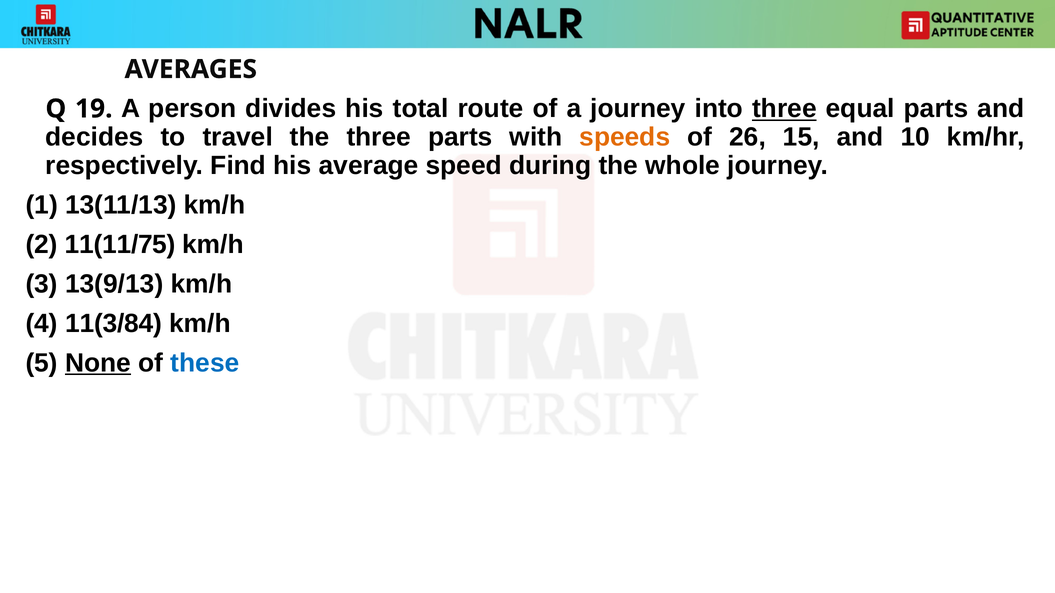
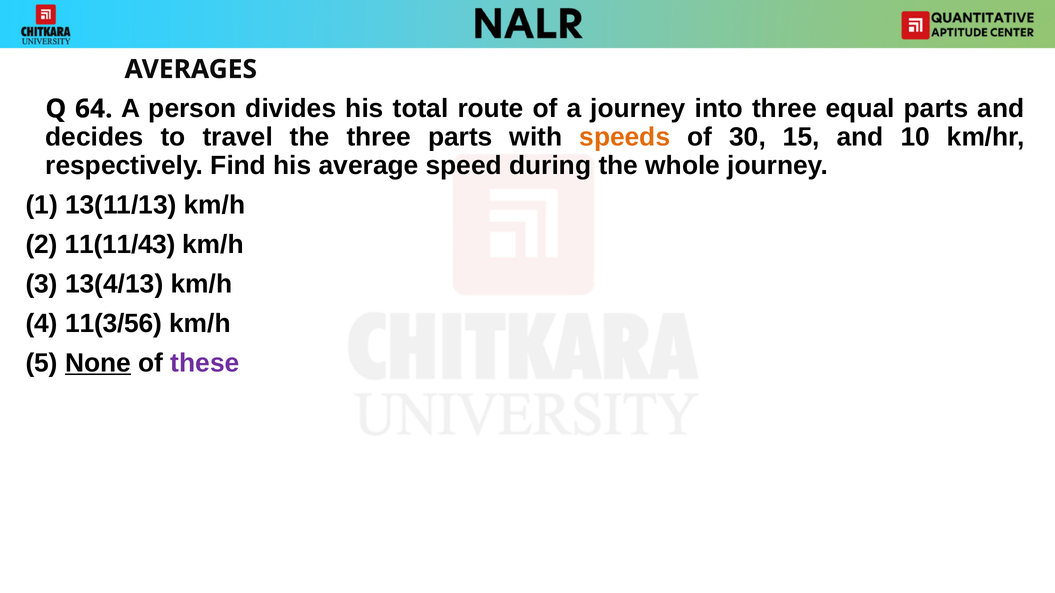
19: 19 -> 64 (94, 109)
three underline: present -> none (784, 109)
26: 26 -> 30 (748, 137)
11(11/75: 11(11/75 -> 11(11/43 (120, 245)
13(9/13: 13(9/13 -> 13(4/13 (114, 284)
11(3/84: 11(3/84 -> 11(3/56 (114, 324)
these colour: blue -> purple (205, 363)
